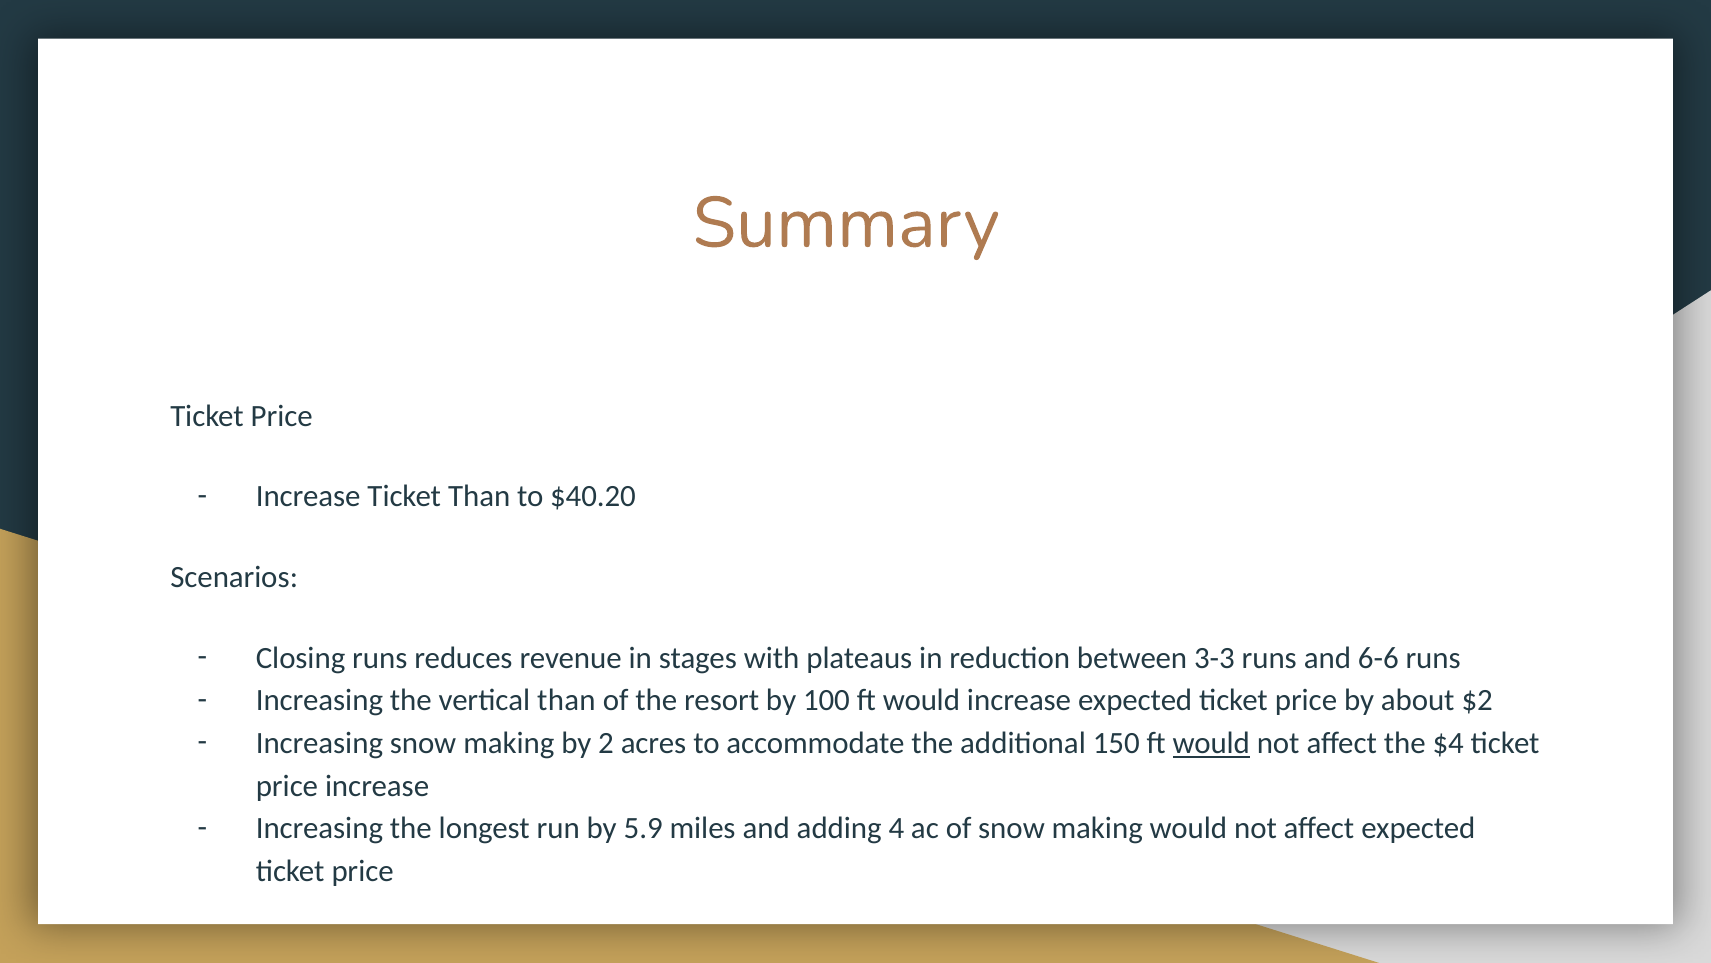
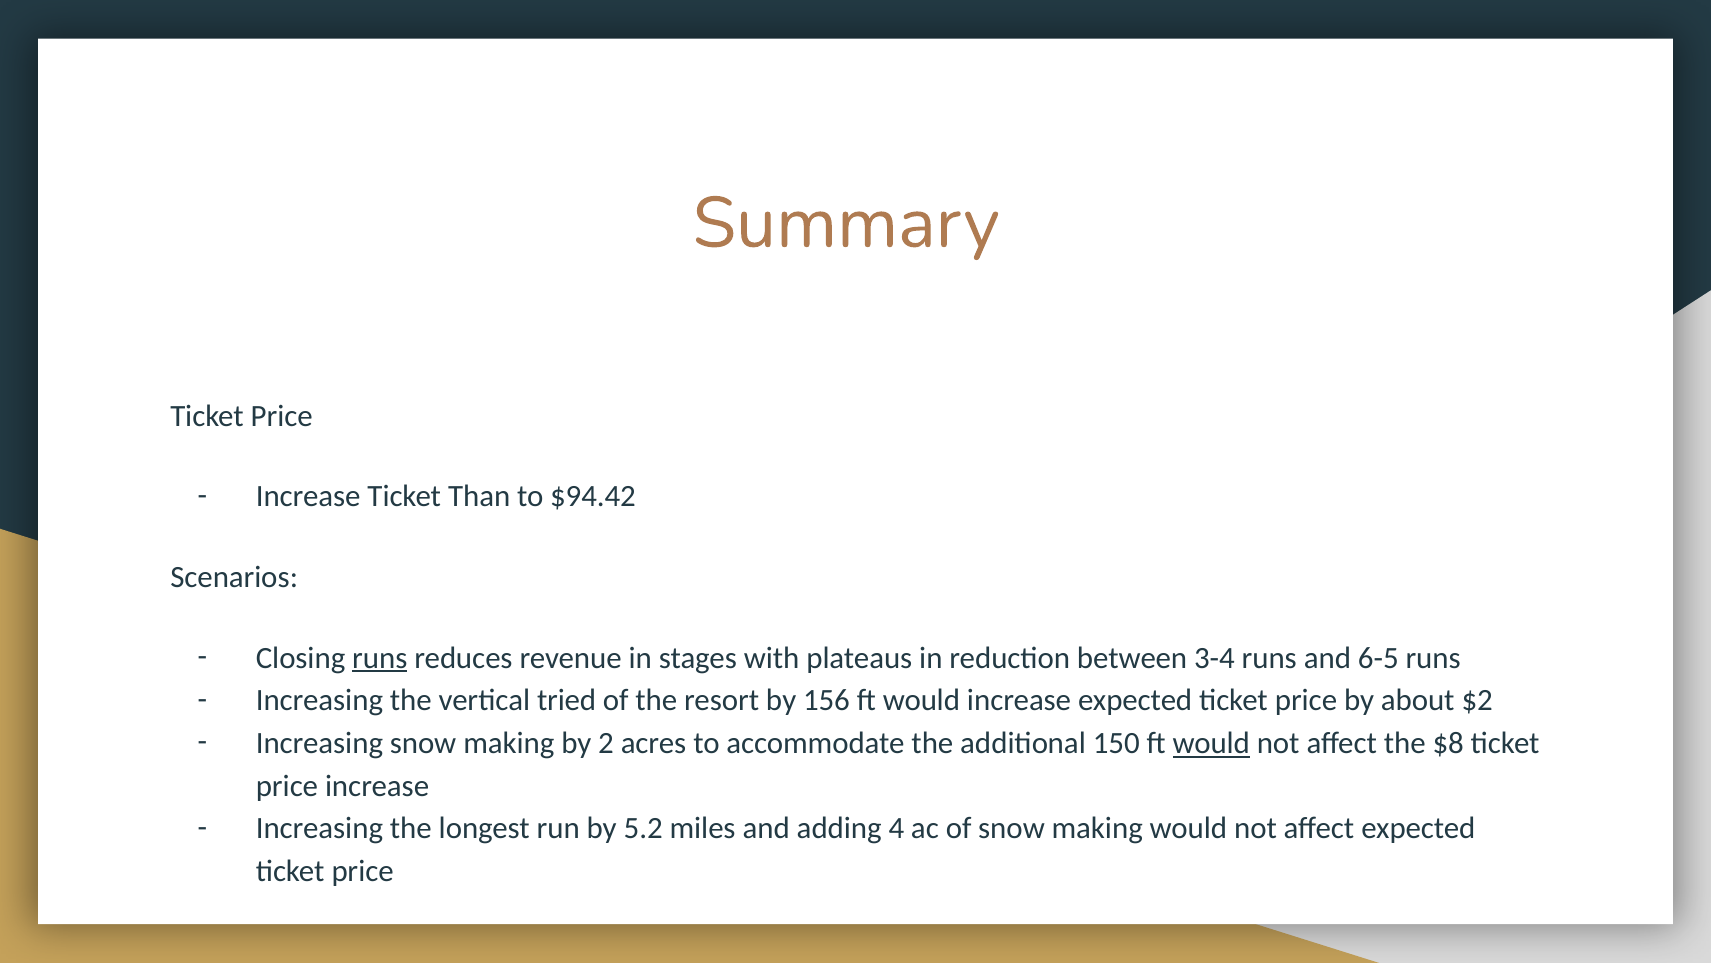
$40.20: $40.20 -> $94.42 (593, 496)
runs underline: none -> present (380, 658)
3-3: 3-3 -> 3-4 (1214, 658)
6-6: 6-6 -> 6-5 (1378, 658)
vertical than: than -> tried (567, 700)
100: 100 -> 156 (826, 700)
$4: $4 -> $8 (1448, 743)
5.9: 5.9 -> 5.2 (643, 828)
